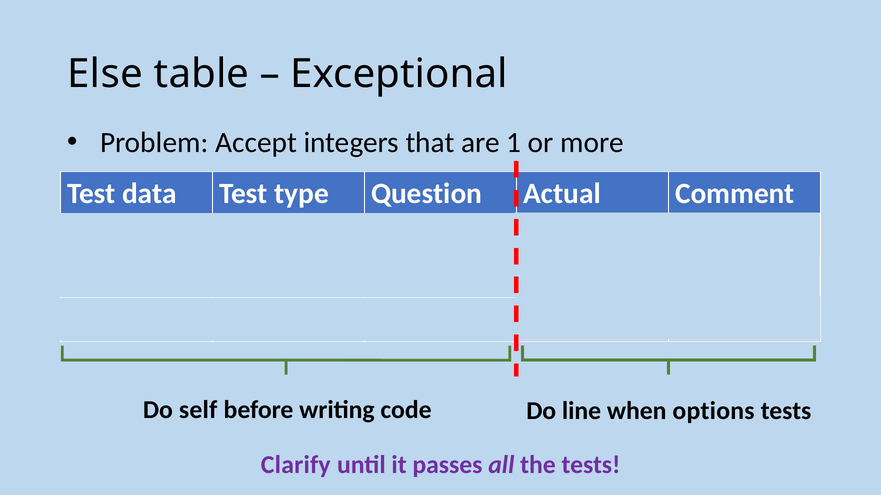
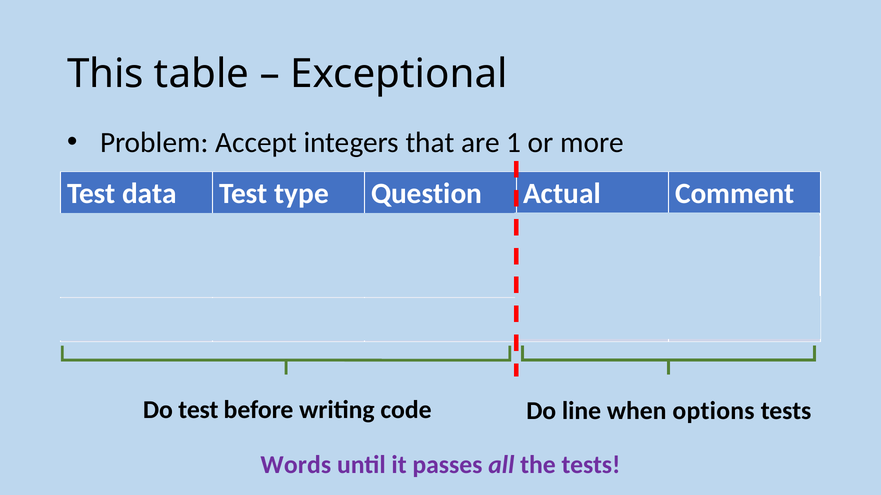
Else: Else -> This (105, 74)
Do self: self -> test (198, 410)
Clarify: Clarify -> Words (296, 465)
